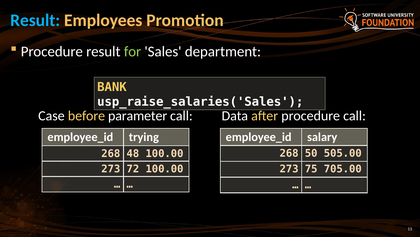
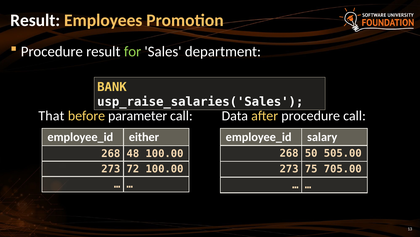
Result colour: light blue -> white (35, 20)
Case: Case -> That (51, 115)
trying: trying -> either (144, 137)
